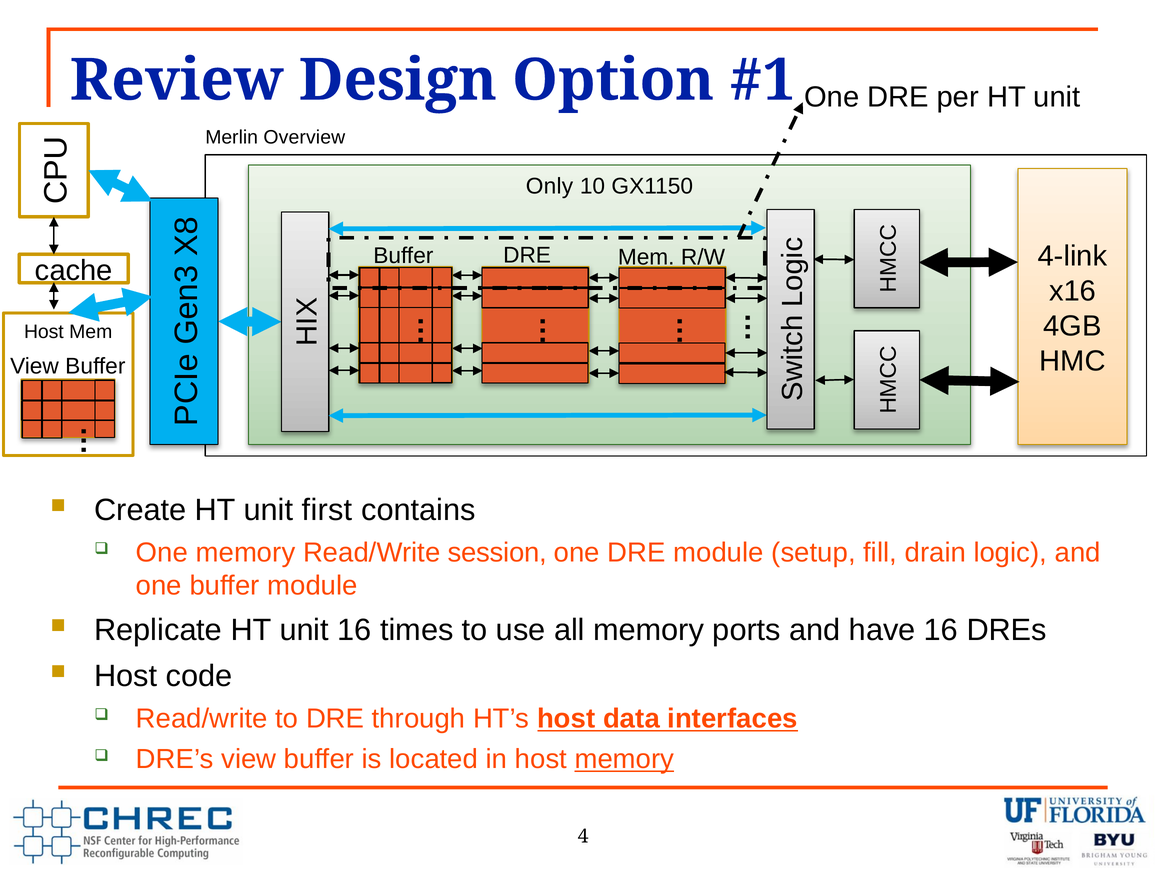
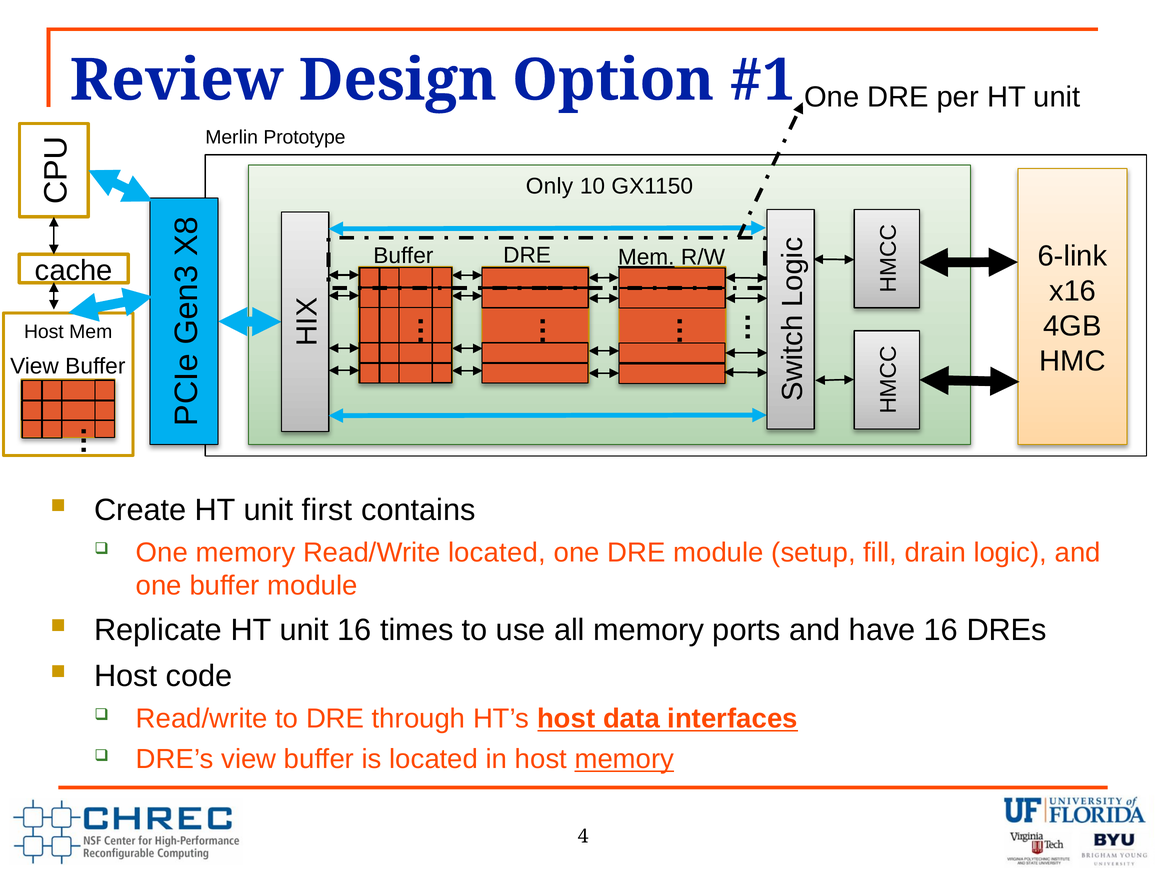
Overview: Overview -> Prototype (304, 137)
4-link: 4-link -> 6-link (1072, 256)
Mem underline: none -> present (646, 257)
Read/Write session: session -> located (497, 552)
